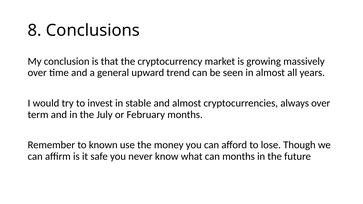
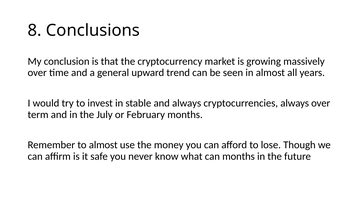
and almost: almost -> always (187, 103)
to known: known -> almost (103, 145)
